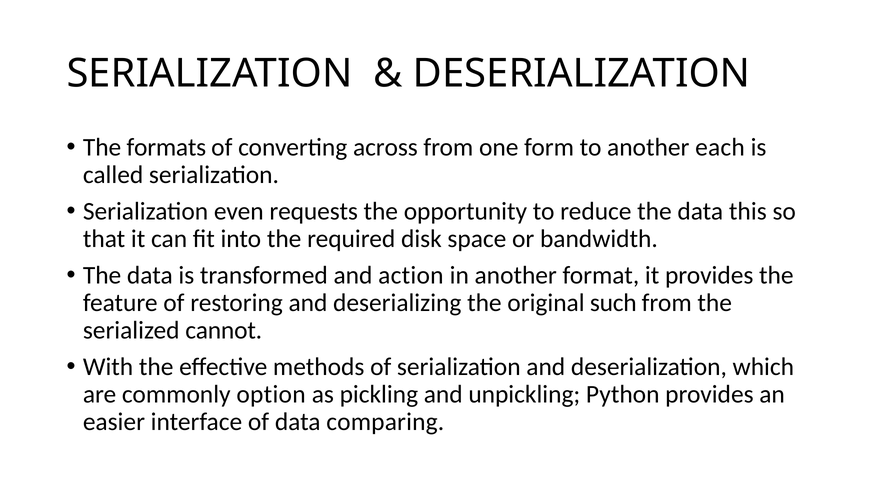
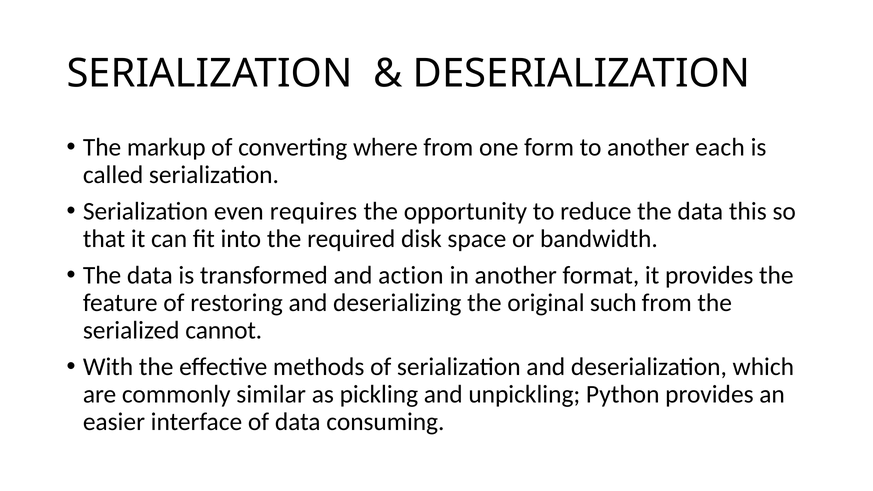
formats: formats -> markup (166, 148)
across: across -> where (385, 148)
requests: requests -> requires (313, 212)
option: option -> similar (271, 394)
comparing: comparing -> consuming (385, 422)
